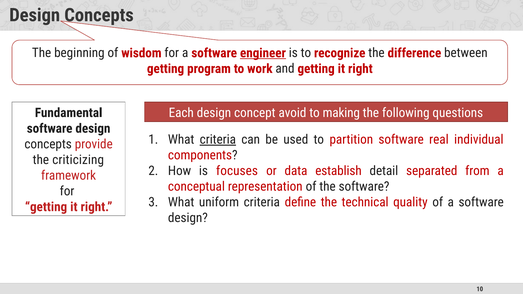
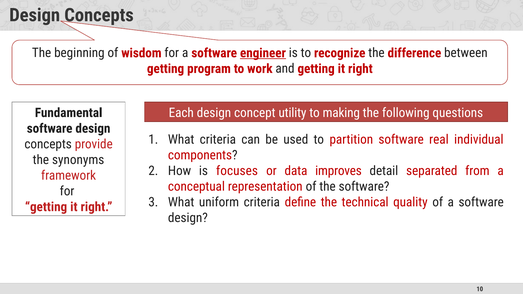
avoid: avoid -> utility (292, 113)
criteria underline: present -> none (218, 140)
criticizing: criticizing -> synonyms (78, 160)
establish: establish -> improves (338, 171)
